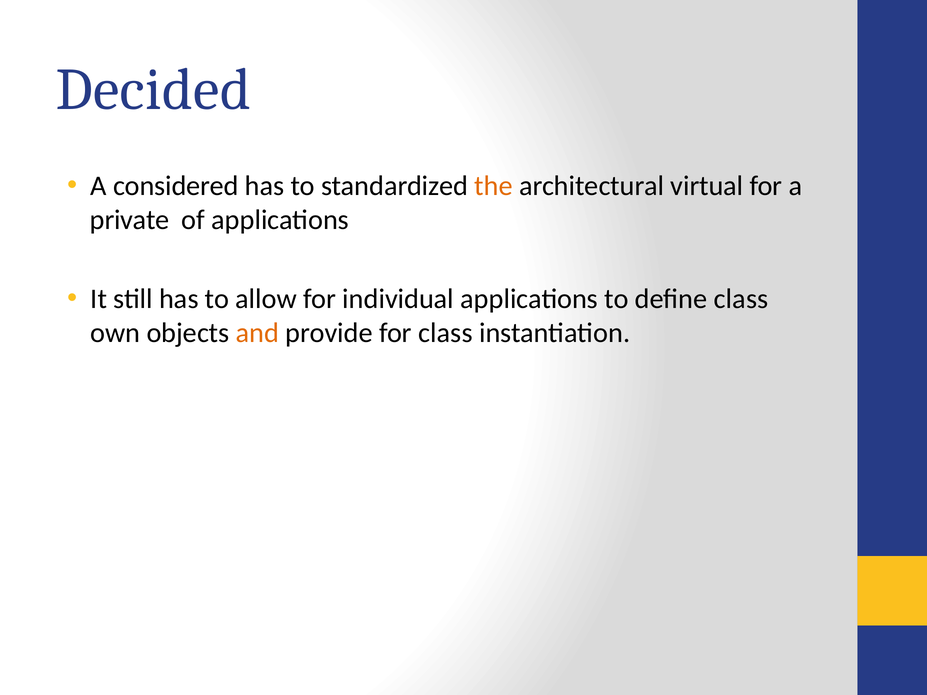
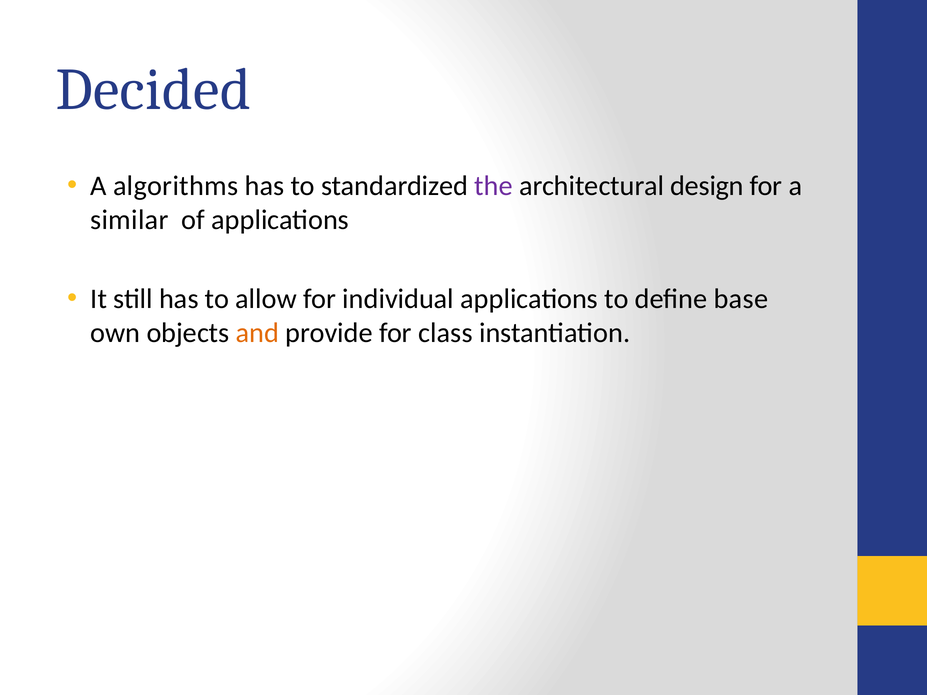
considered: considered -> algorithms (176, 186)
the colour: orange -> purple (493, 186)
virtual: virtual -> design (707, 186)
private: private -> similar (129, 220)
define class: class -> base (741, 299)
